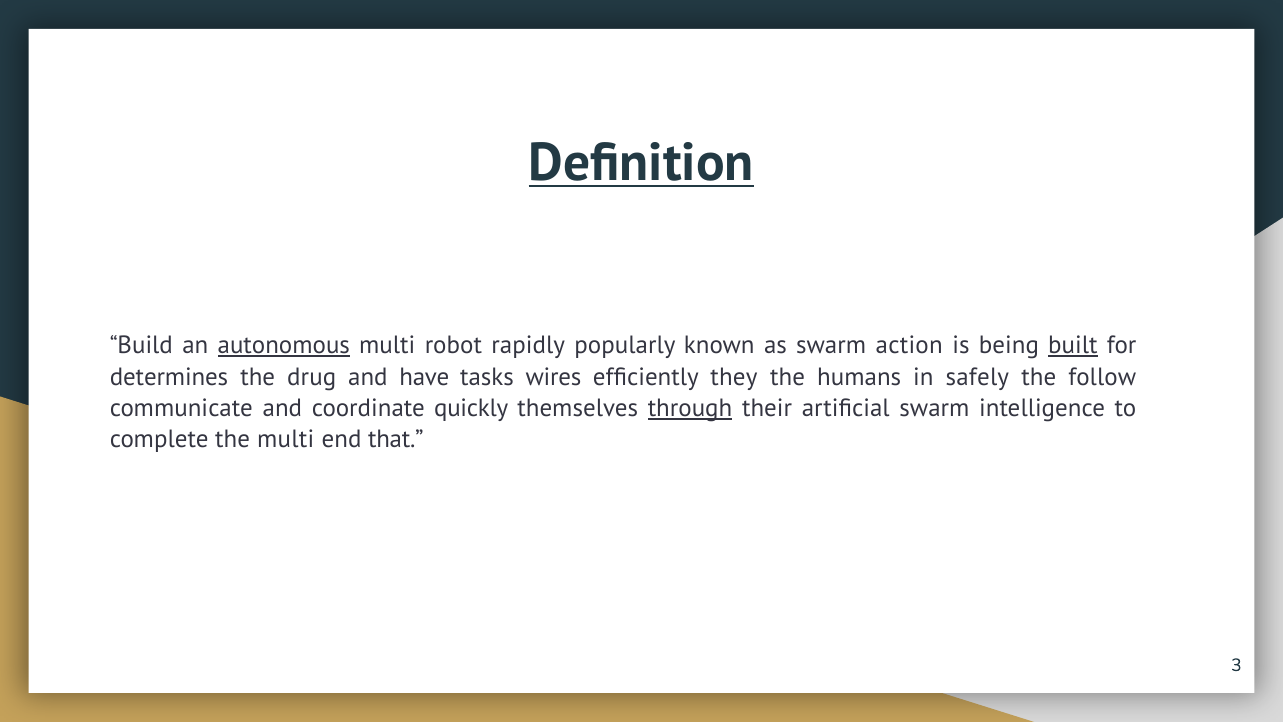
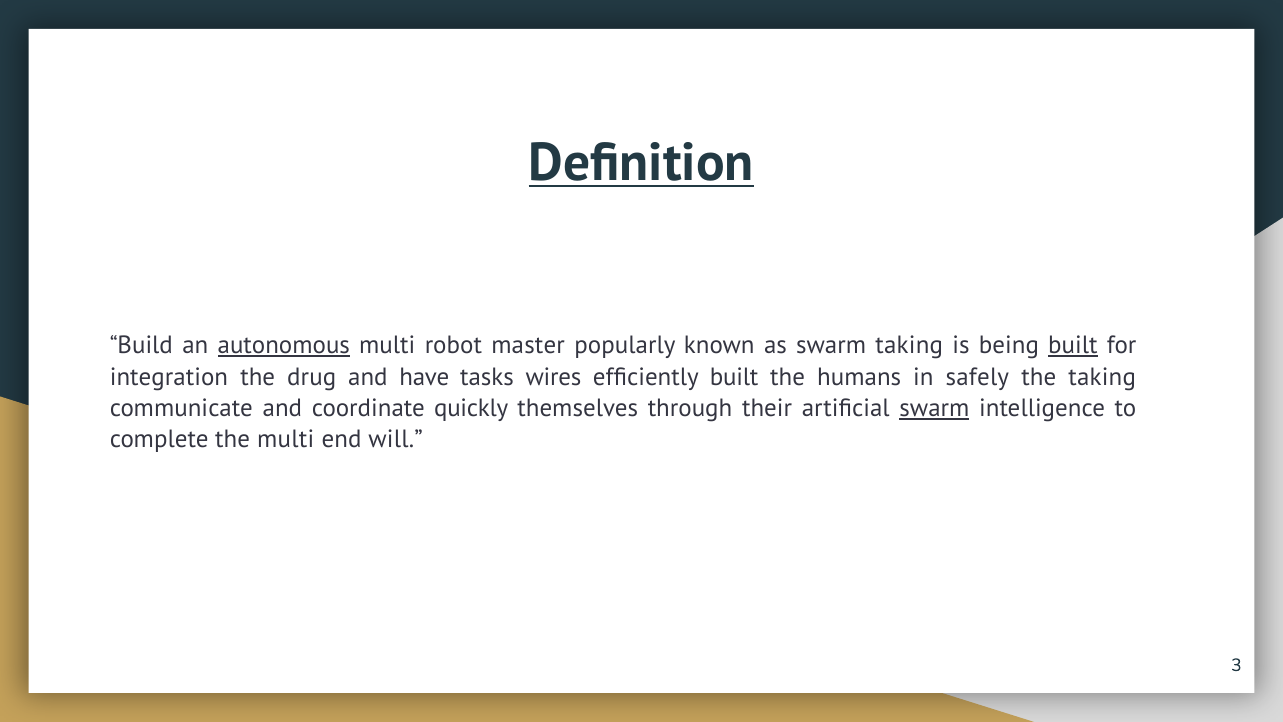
rapidly: rapidly -> master (528, 345)
swarm action: action -> taking (909, 345)
determines: determines -> integration (169, 377)
efficiently they: they -> built (734, 377)
the follow: follow -> taking (1102, 377)
through underline: present -> none (690, 408)
swarm underline: none -> present (934, 408)
that: that -> will (396, 440)
